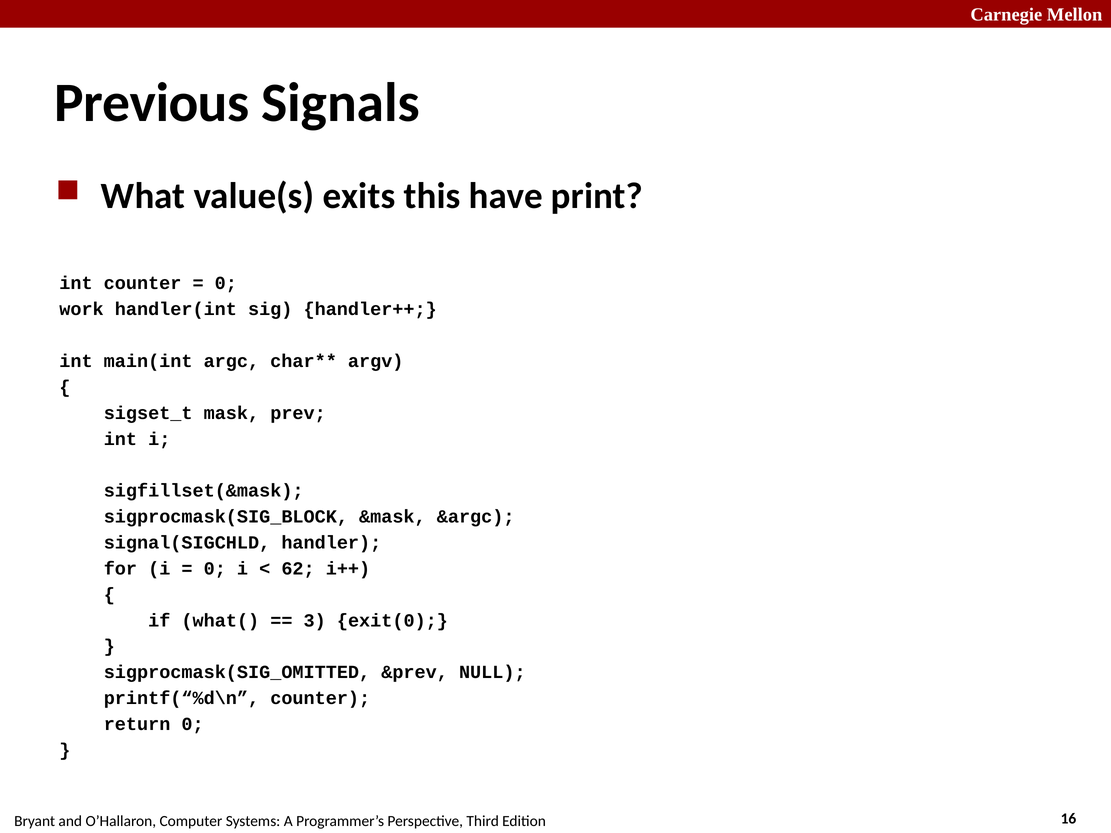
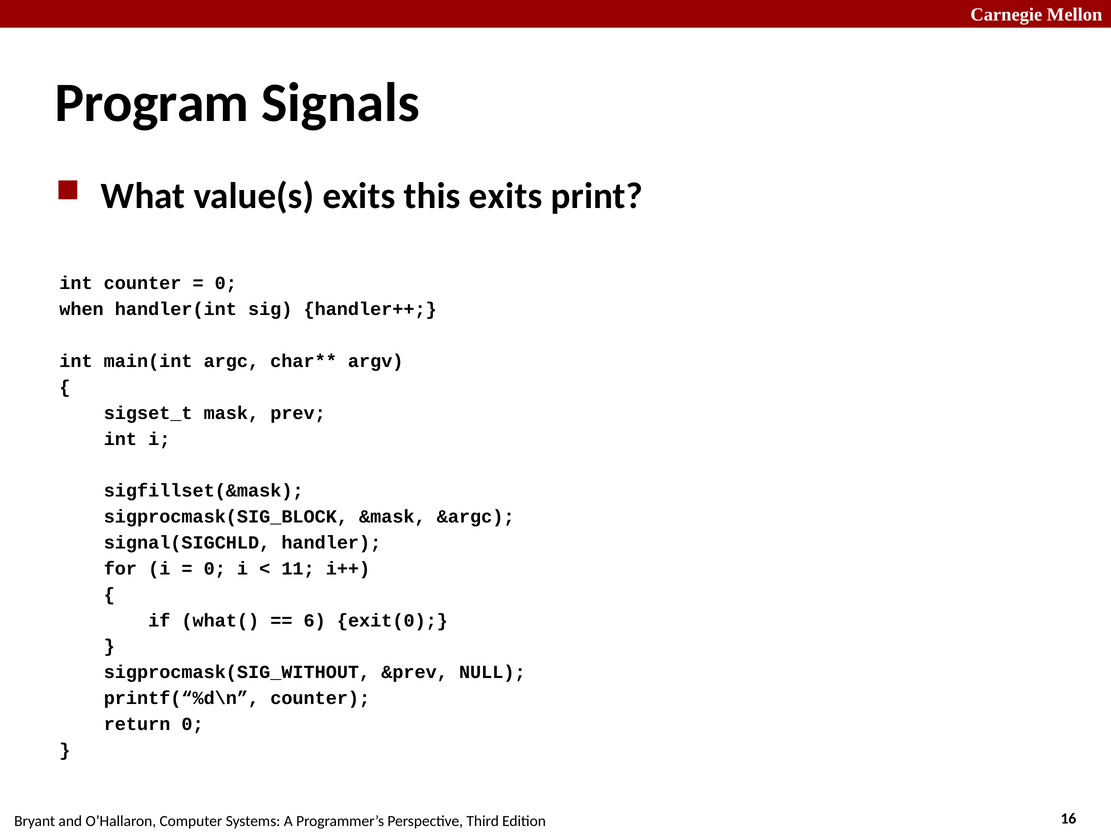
Previous: Previous -> Program (152, 103)
this have: have -> exits (506, 196)
work: work -> when (82, 309)
62: 62 -> 11 (298, 569)
3: 3 -> 6 (315, 621)
sigprocmask(SIG_OMITTED: sigprocmask(SIG_OMITTED -> sigprocmask(SIG_WITHOUT (237, 673)
